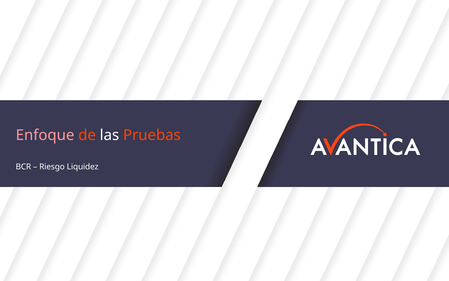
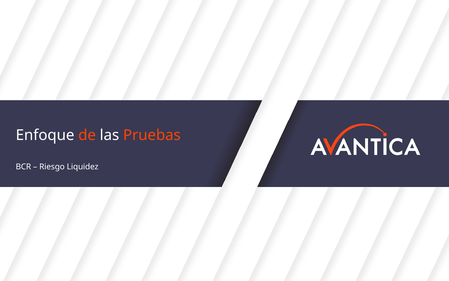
Enfoque colour: pink -> white (45, 135)
